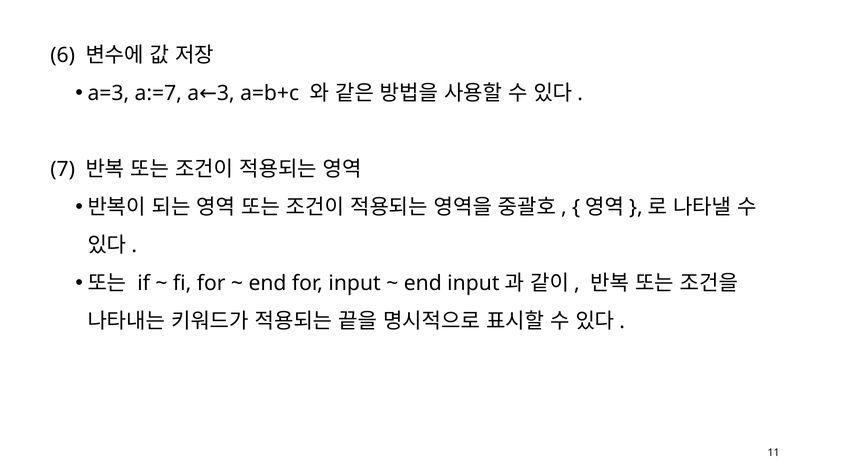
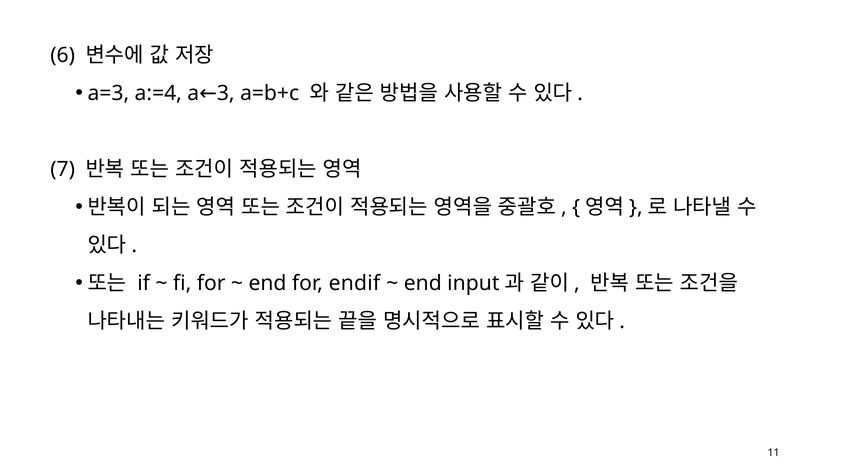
a:=7: a:=7 -> a:=4 (158, 93)
for input: input -> endif (354, 283)
